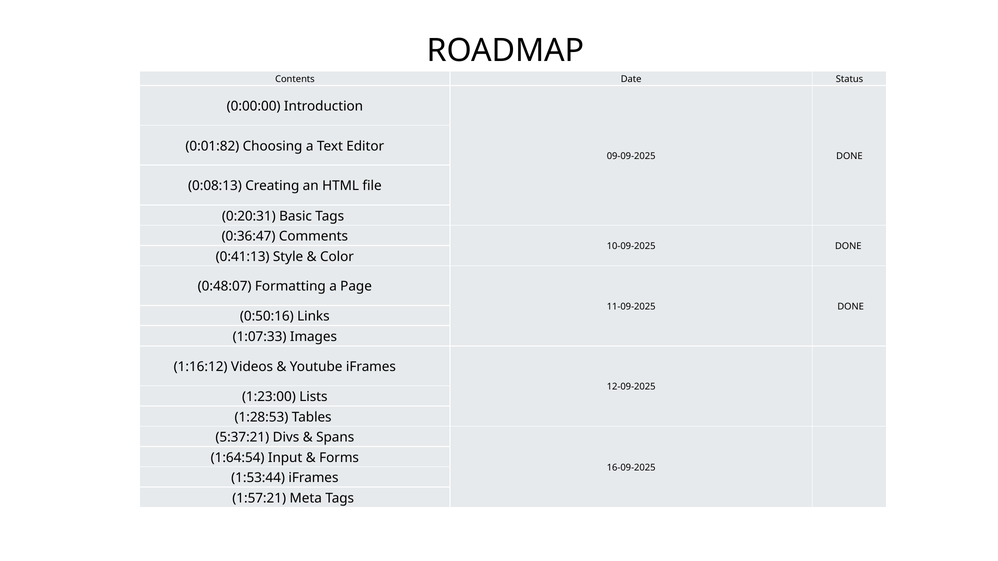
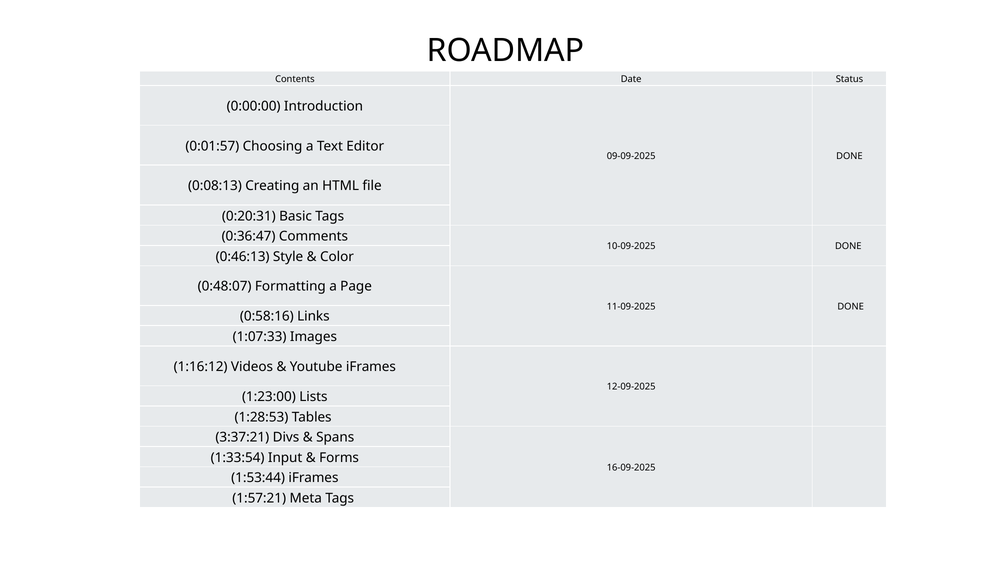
0:01:82: 0:01:82 -> 0:01:57 (212, 146)
0:41:13: 0:41:13 -> 0:46:13 (243, 257)
0:50:16: 0:50:16 -> 0:58:16 (267, 317)
5:37:21: 5:37:21 -> 3:37:21 (242, 438)
1:64:54: 1:64:54 -> 1:33:54 (238, 458)
